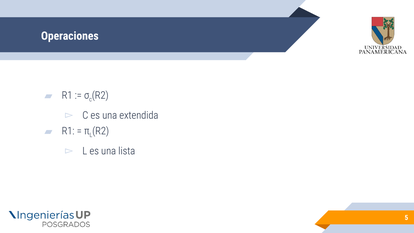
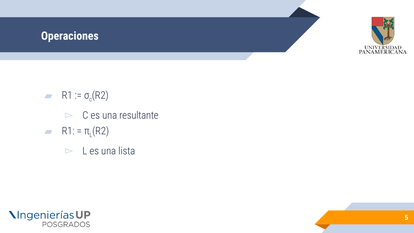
extendida: extendida -> resultante (139, 115)
